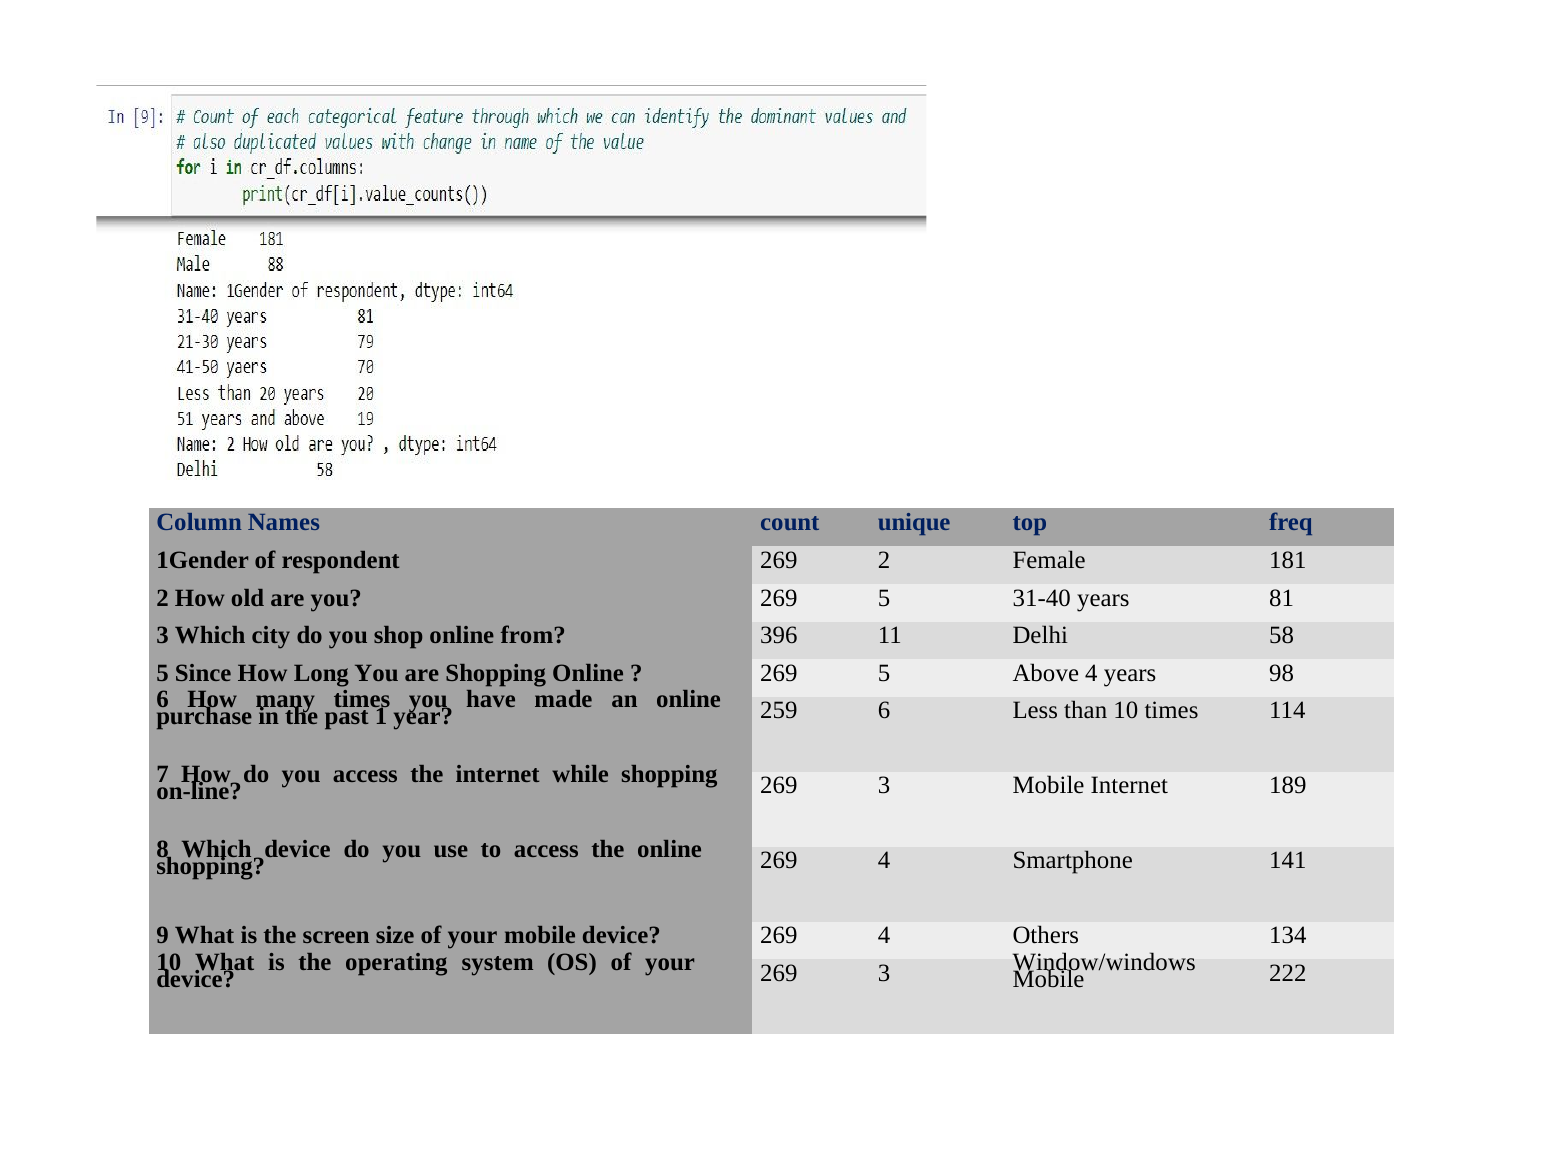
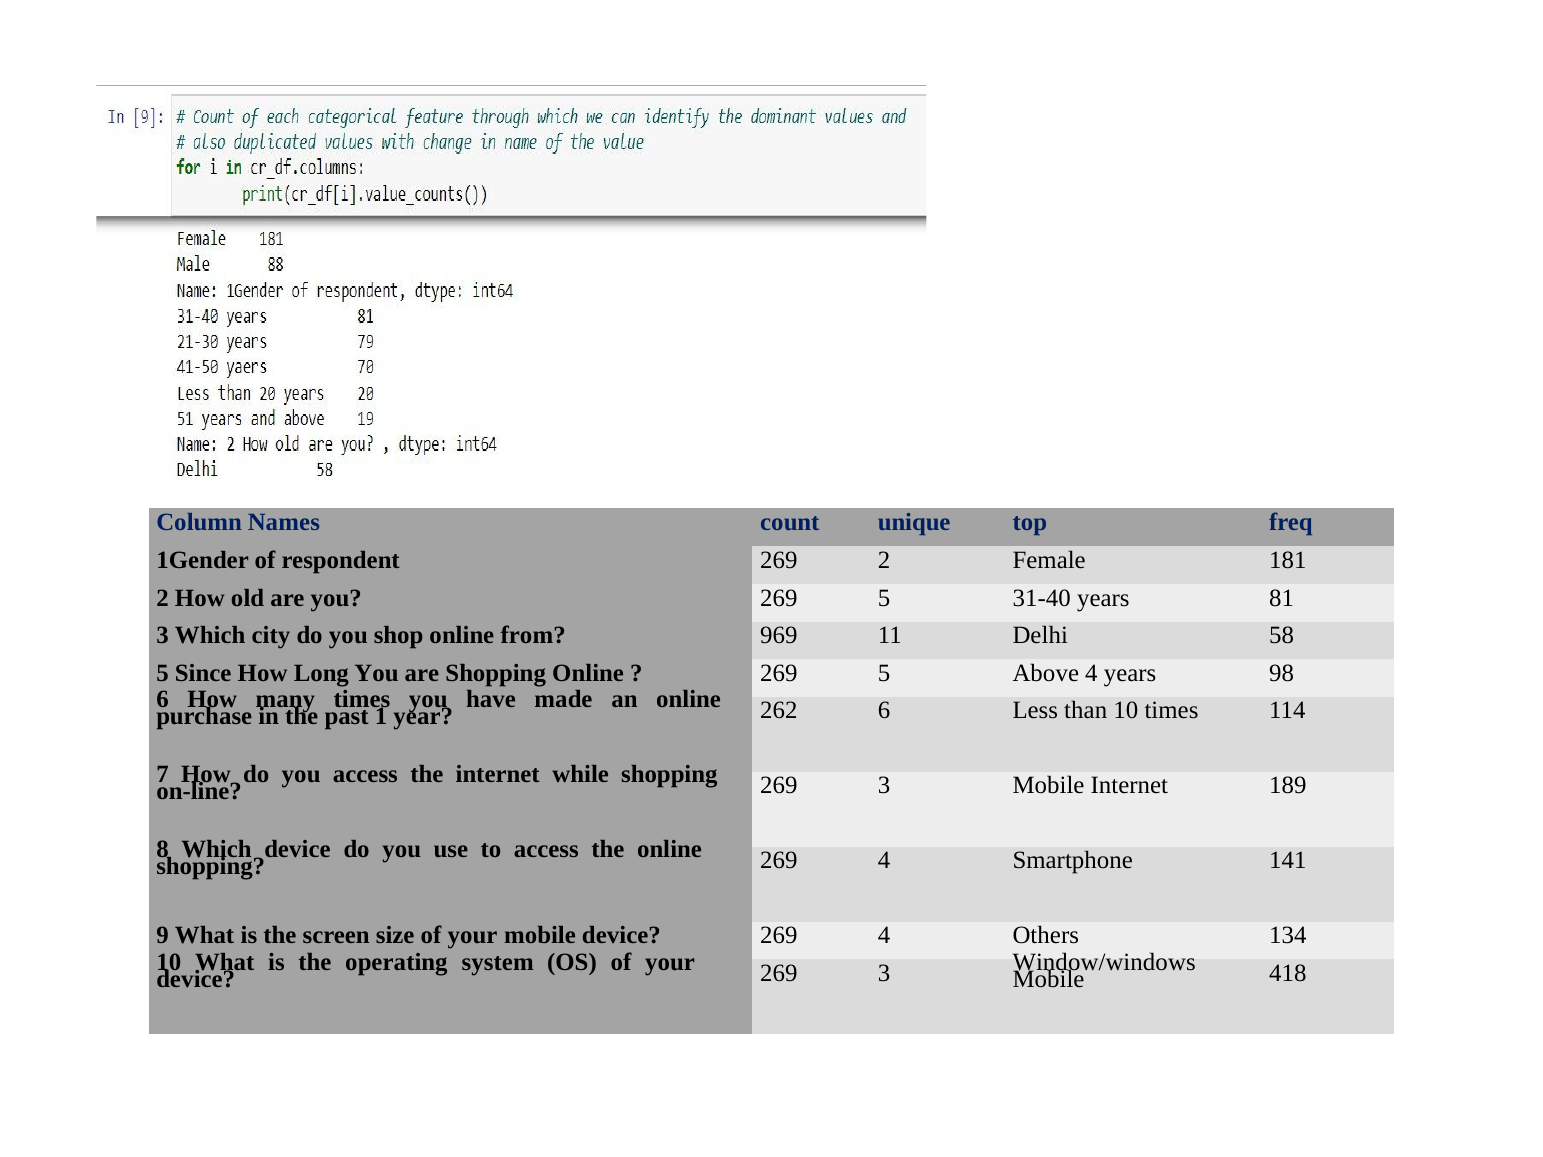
396: 396 -> 969 (779, 636)
259: 259 -> 262 (779, 711)
222: 222 -> 418 (1288, 973)
